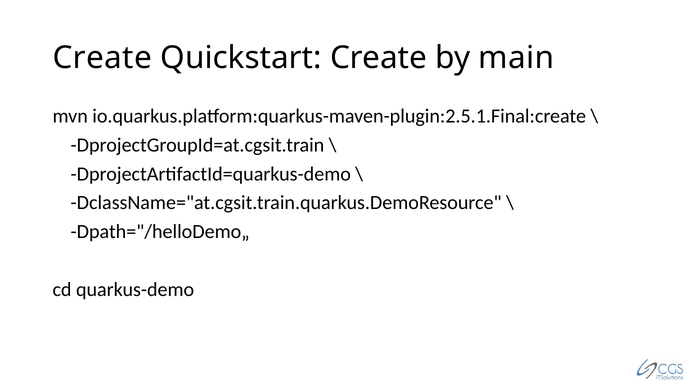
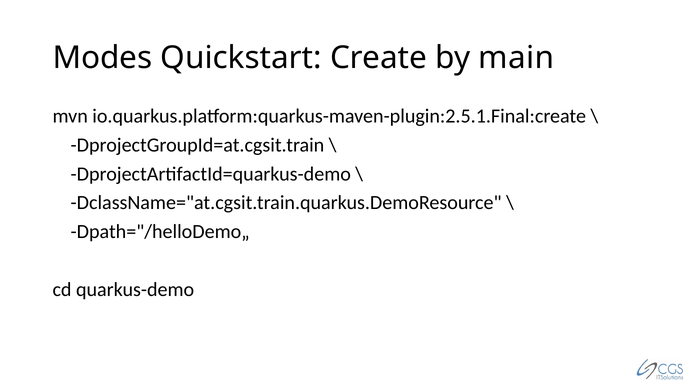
Create: Create -> Modes (102, 58)
